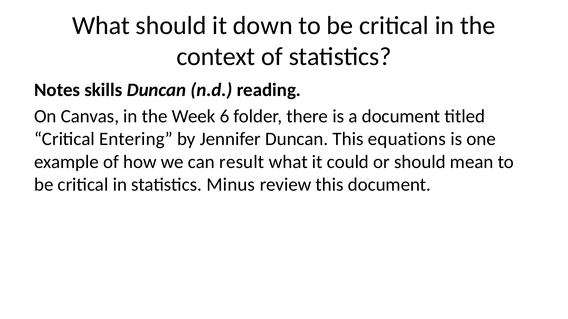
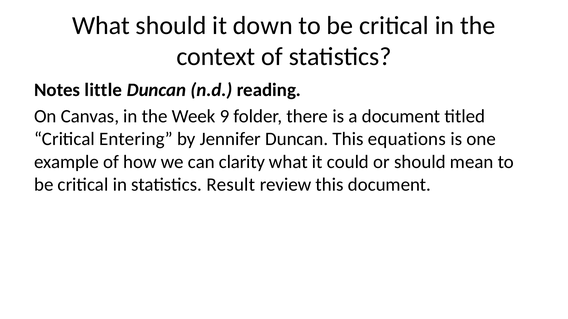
skills: skills -> little (103, 90)
6: 6 -> 9 (225, 117)
result: result -> clarity (242, 162)
Minus: Minus -> Result (231, 185)
